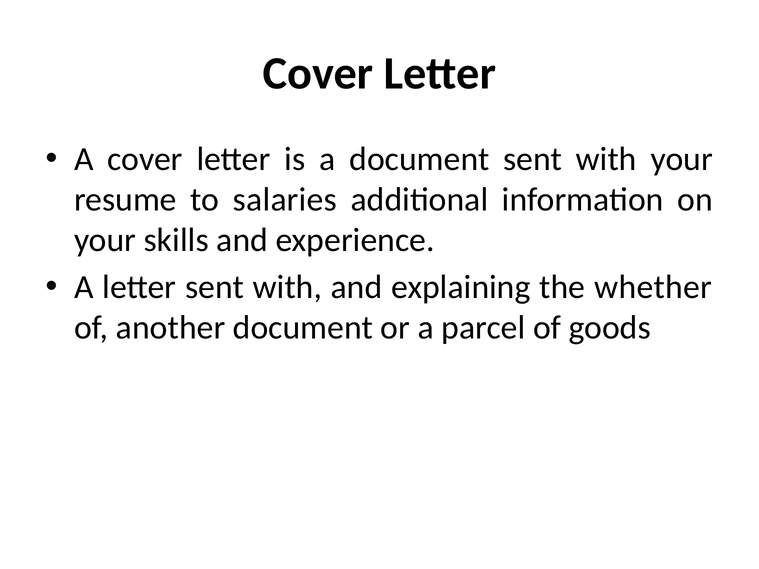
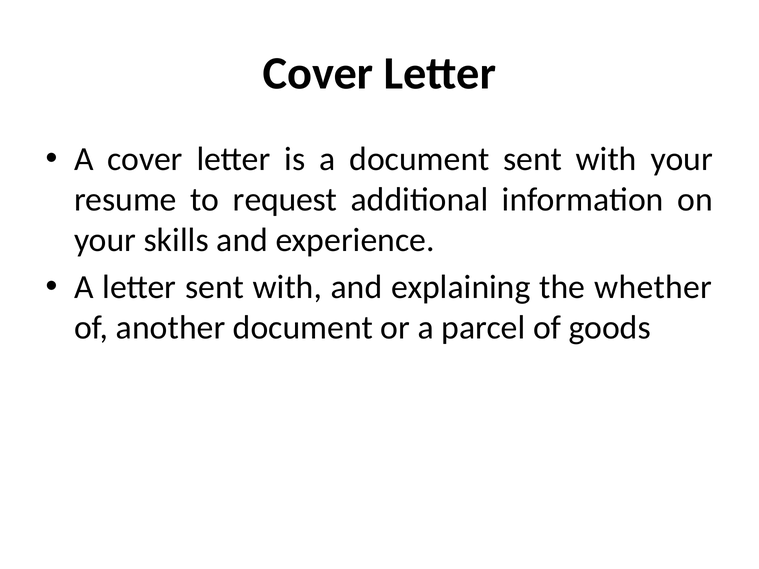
salaries: salaries -> request (285, 200)
